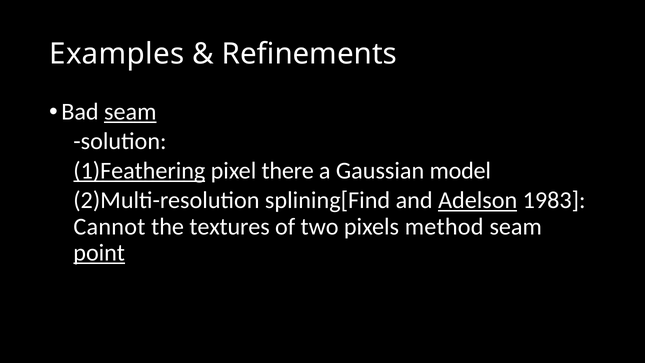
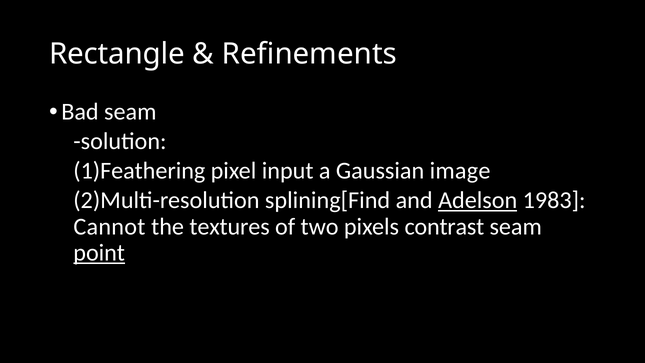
Examples: Examples -> Rectangle (117, 54)
seam underline: present -> none (130, 112)
1)Feathering underline: present -> none (139, 171)
there: there -> input (288, 171)
model: model -> image (460, 171)
method: method -> contrast (444, 226)
